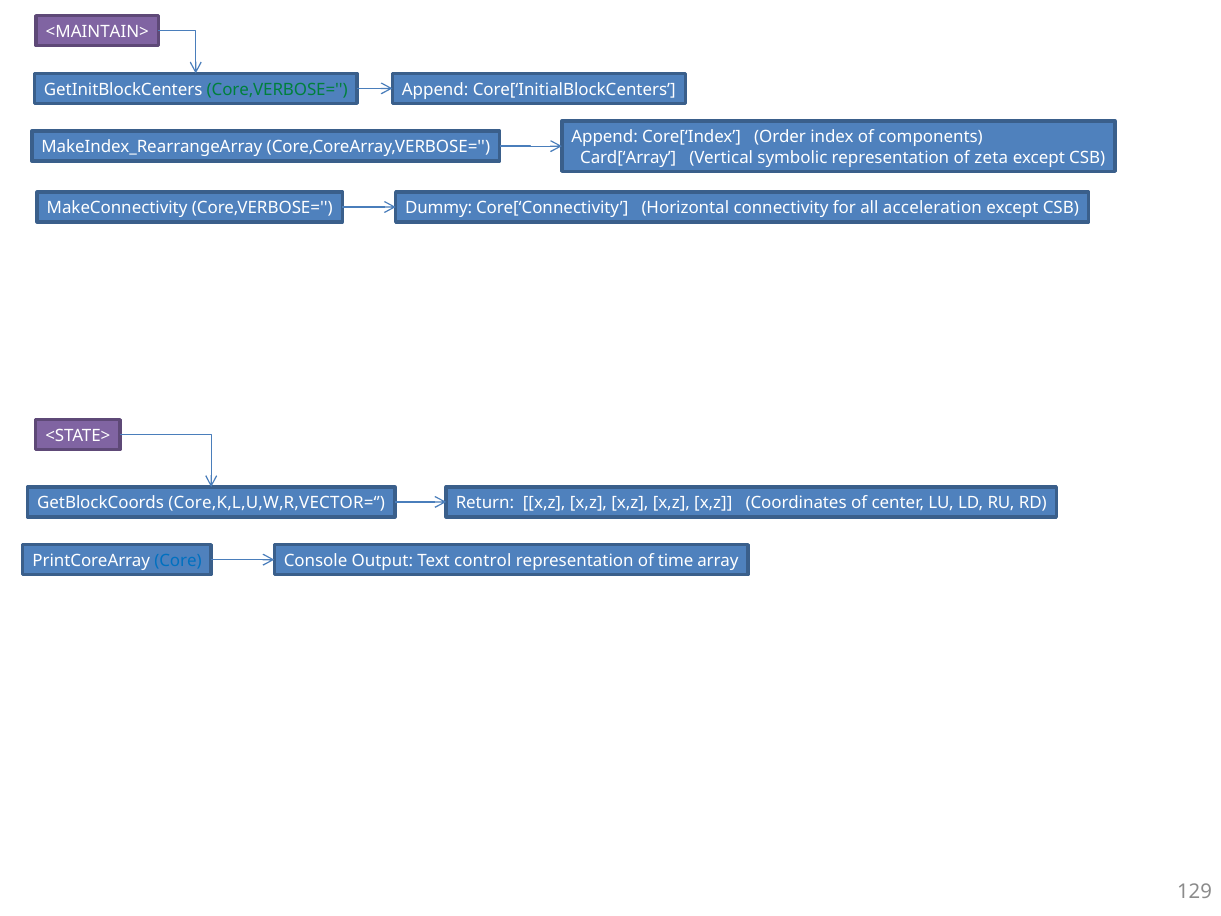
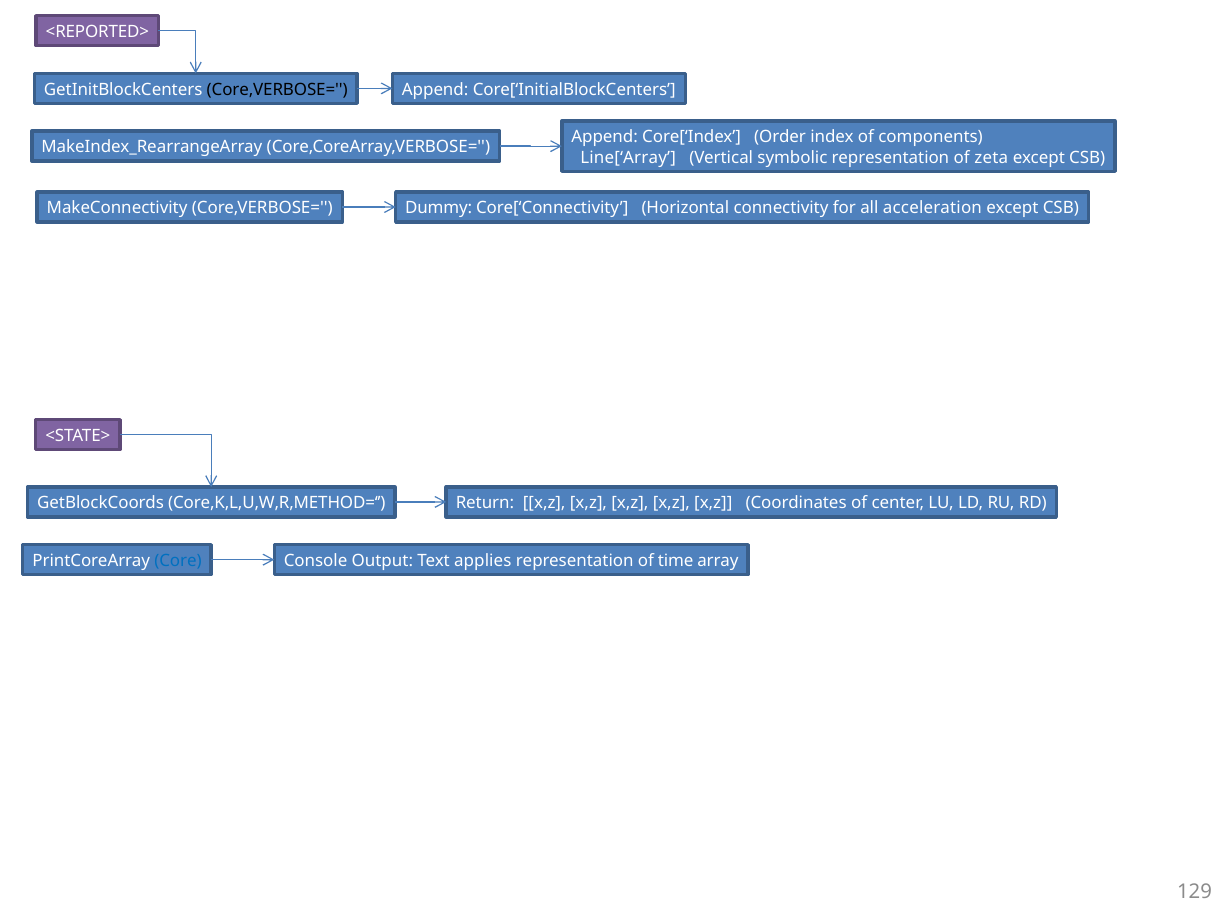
<MAINTAIN>: <MAINTAIN> -> <REPORTED> (97, 32)
Core,VERBOSE= colour: green -> black (277, 90)
Card[‘Array: Card[‘Array -> Line[‘Array (628, 157)
Core,K,L,U,W,R,VECTOR=‘: Core,K,L,U,W,R,VECTOR=‘ -> Core,K,L,U,W,R,METHOD=‘ (277, 503)
control: control -> applies (483, 561)
